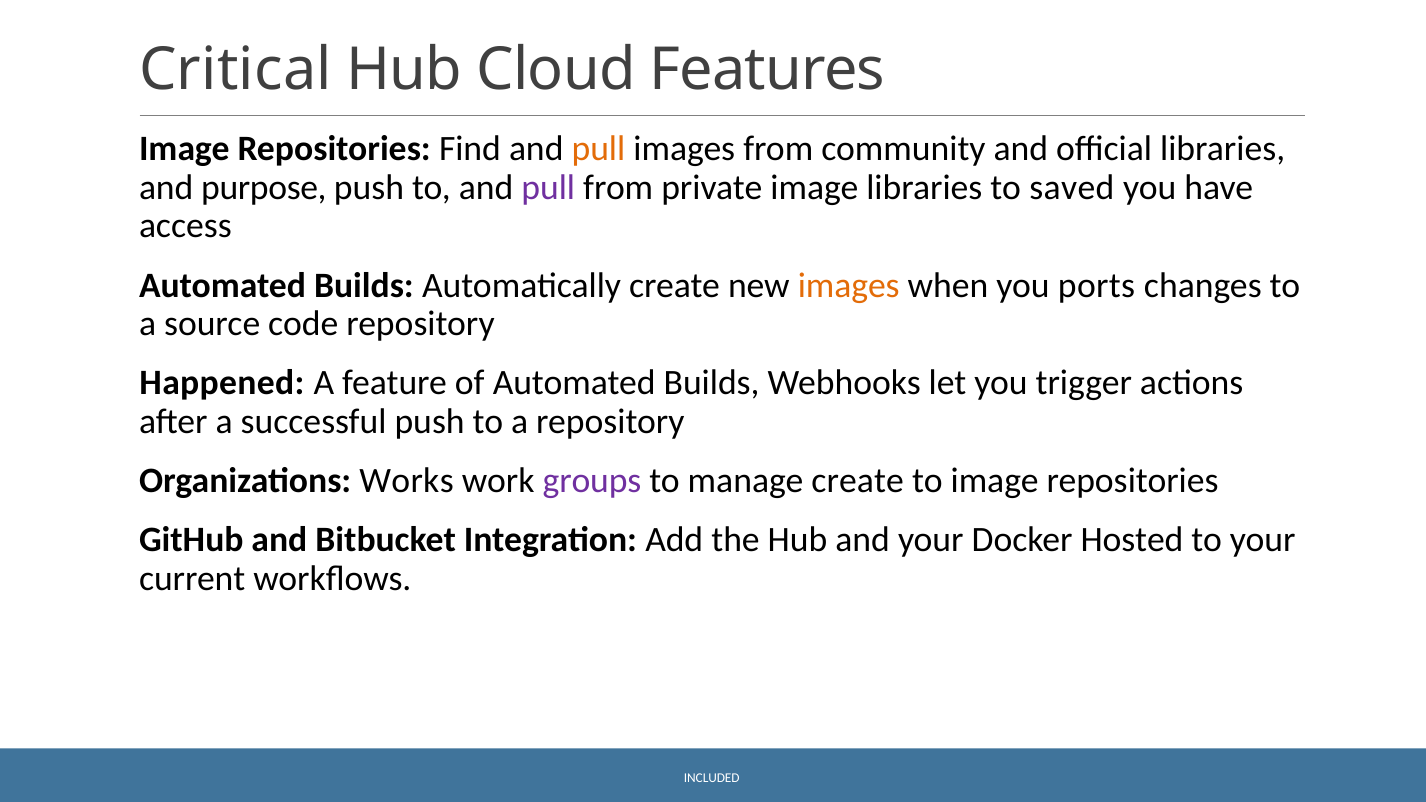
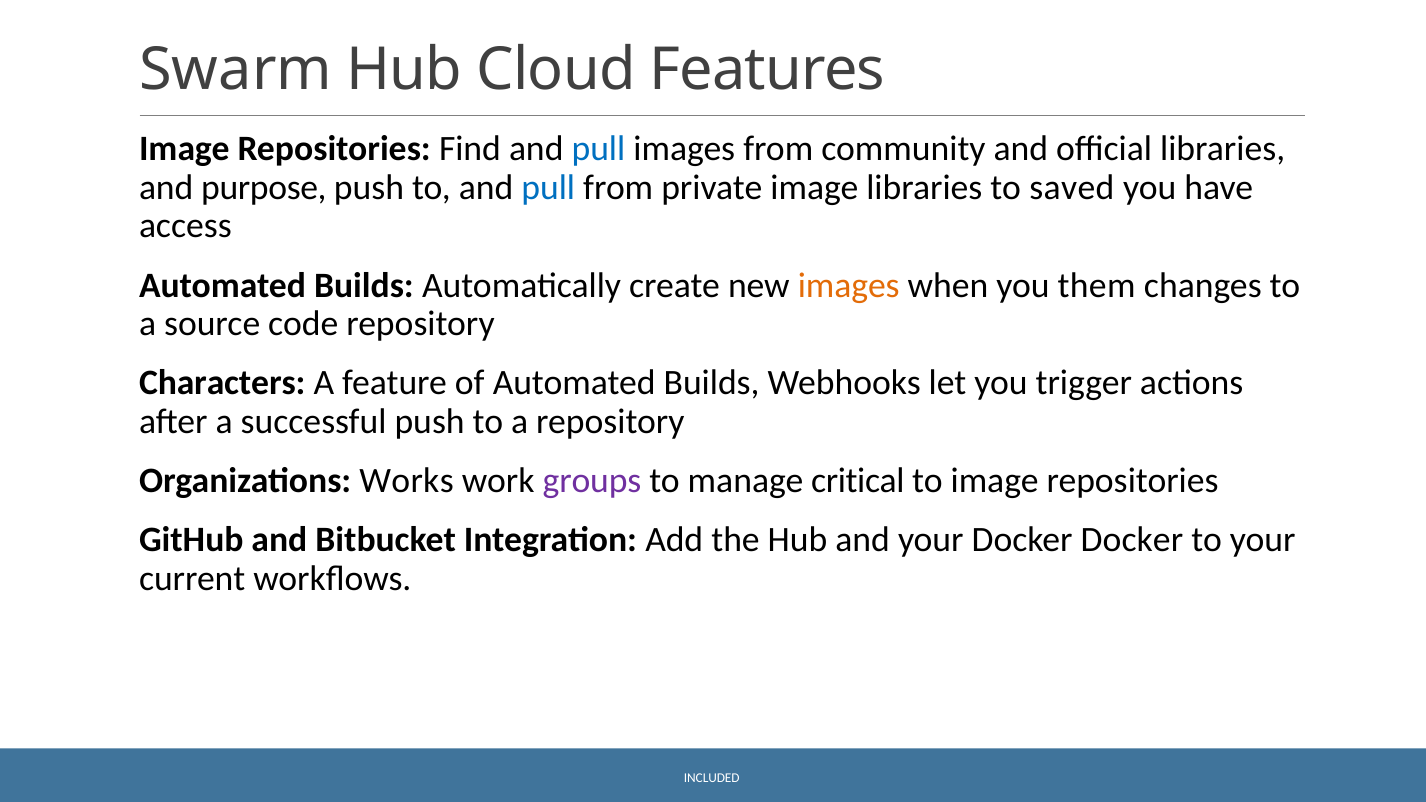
Critical: Critical -> Swarm (236, 70)
pull colour: orange -> blue (598, 149)
pull colour: purple -> blue (548, 188)
ports: ports -> them (1097, 285)
Happened: Happened -> Characters (222, 383)
manage create: create -> critical (858, 481)
Docker Hosted: Hosted -> Docker (1132, 540)
